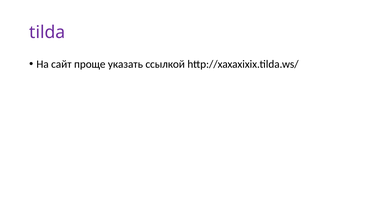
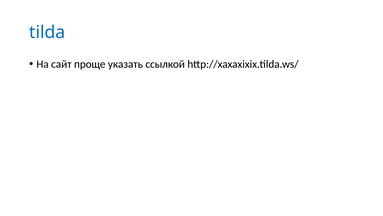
tilda colour: purple -> blue (47, 32)
